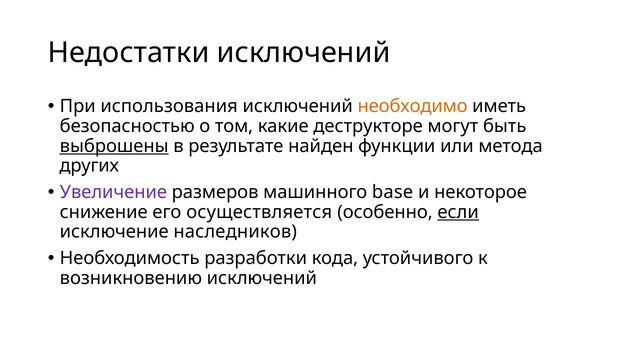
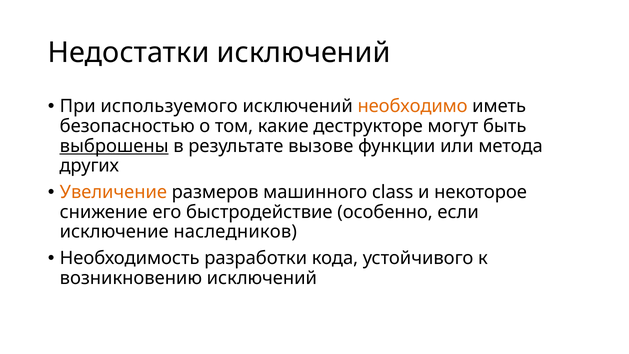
использования: использования -> используемого (169, 106)
найден: найден -> вызове (321, 146)
Увеличение colour: purple -> orange (113, 192)
base: base -> class (393, 192)
осуществляется: осуществляется -> быстродействие (259, 212)
если underline: present -> none (458, 212)
